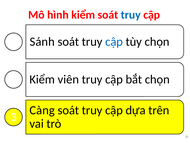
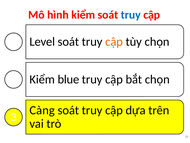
Sánh: Sánh -> Level (42, 42)
cập colour: blue -> orange (114, 42)
viên: viên -> blue (68, 79)
